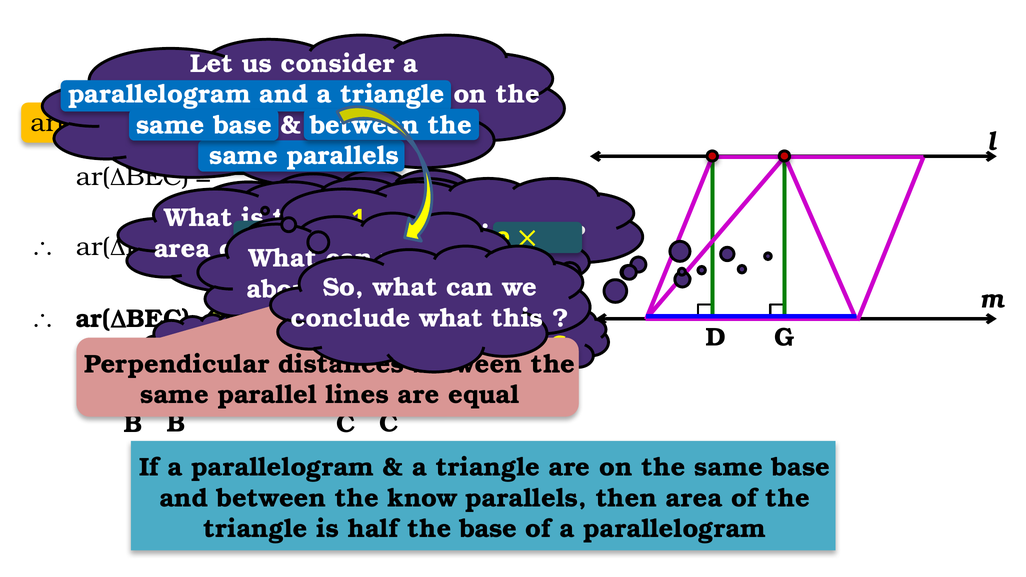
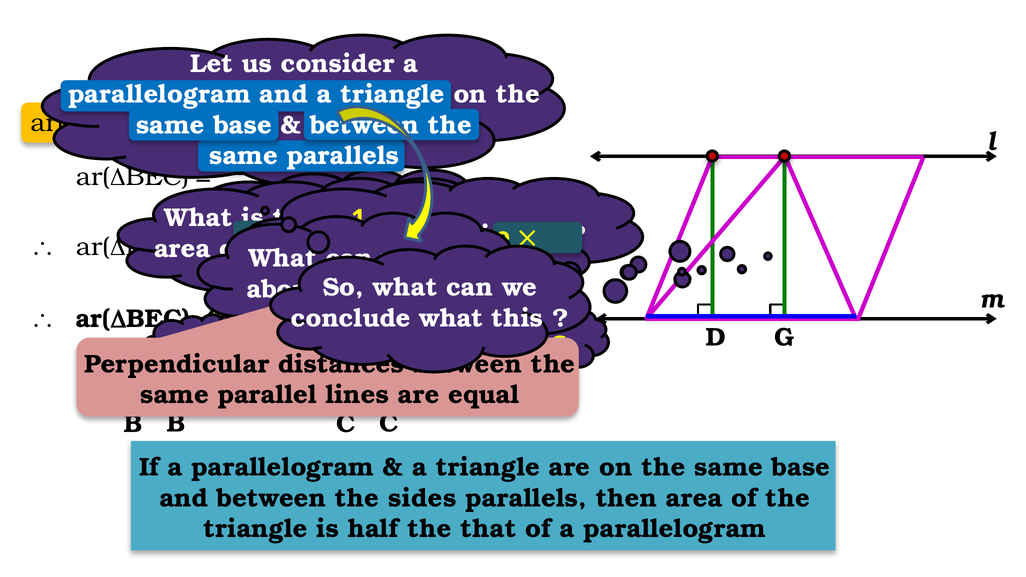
know: know -> sides (422, 498)
the base: base -> that (488, 529)
